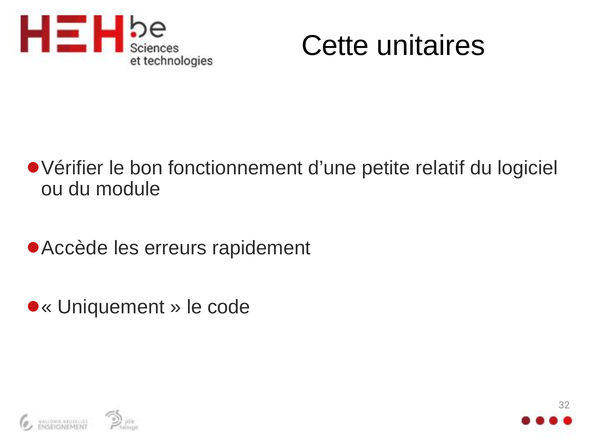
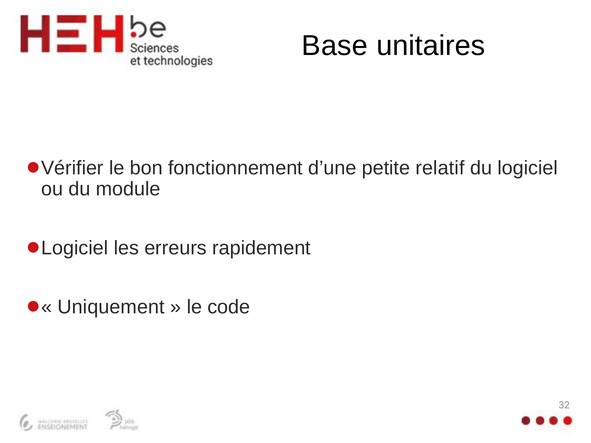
Cette: Cette -> Base (335, 46)
Accède: Accède -> Logiciel (75, 248)
